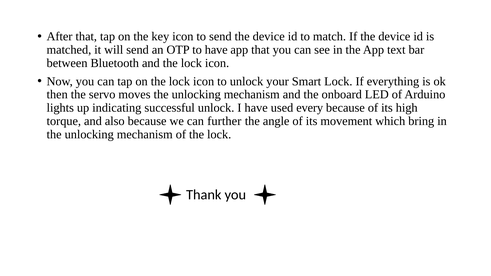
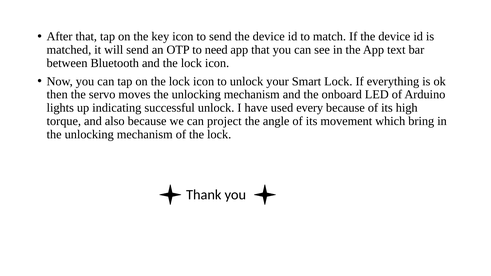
to have: have -> need (216, 50)
further: further -> project (224, 121)
